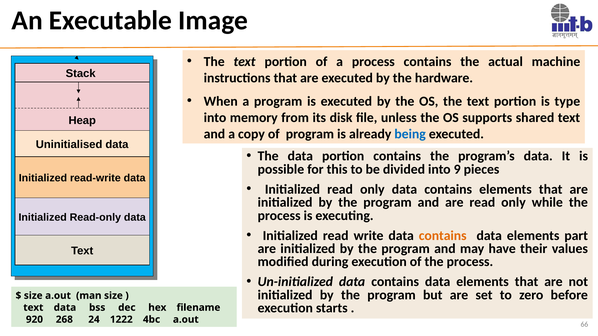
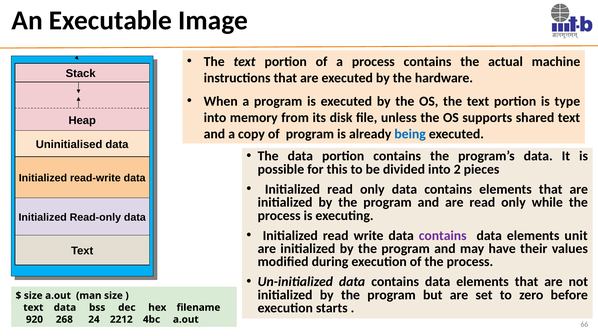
9: 9 -> 2 (457, 169)
contains colour: orange -> purple (443, 236)
part: part -> unit (576, 236)
1222: 1222 -> 2212 (121, 320)
